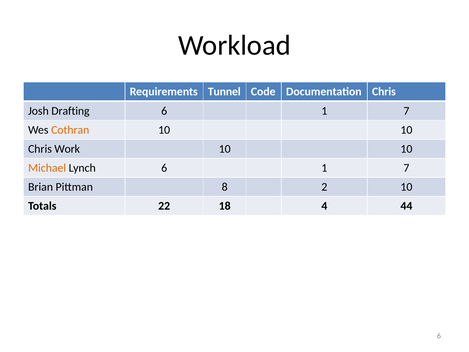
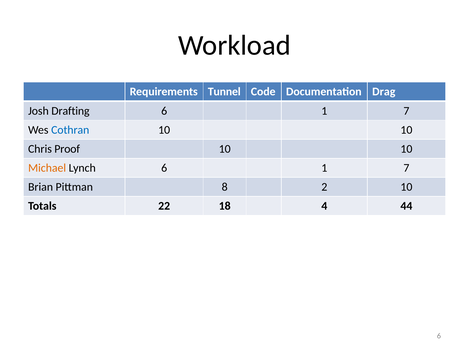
Documentation Chris: Chris -> Drag (384, 92)
Cothran colour: orange -> blue (70, 130)
Work: Work -> Proof (67, 149)
